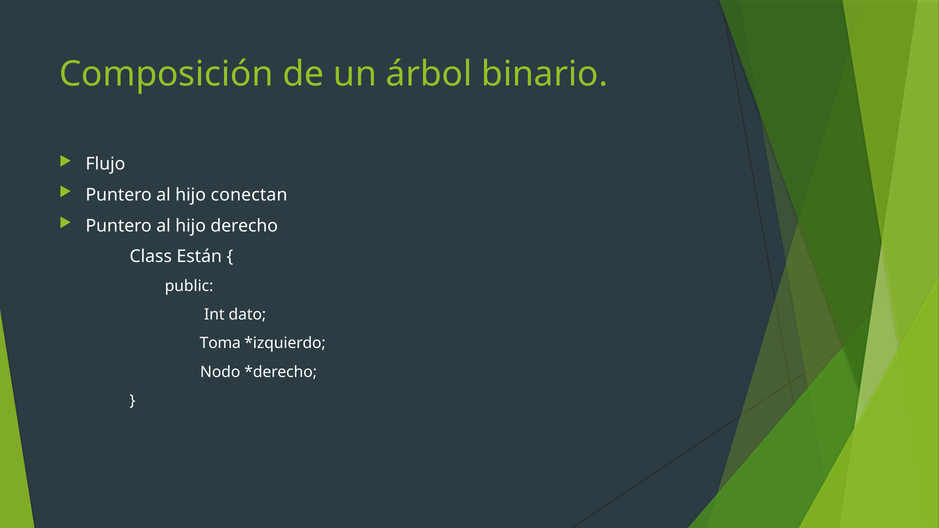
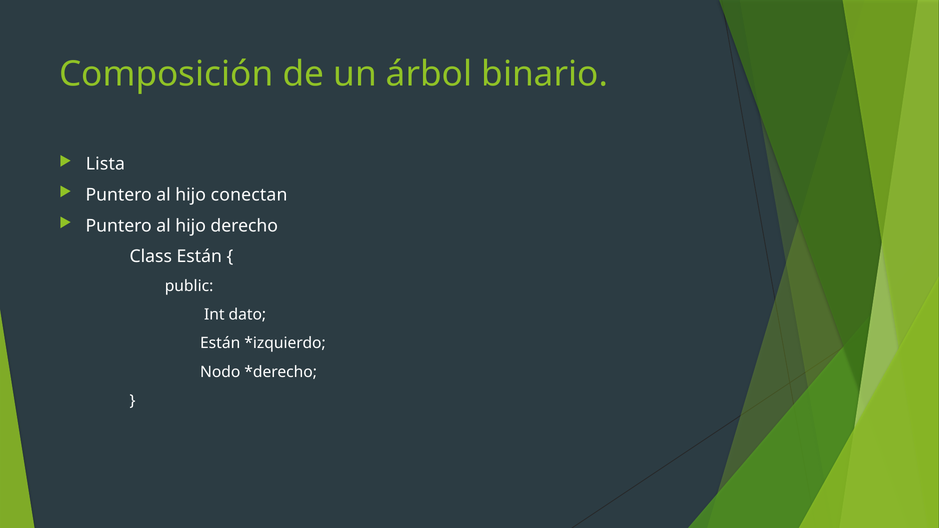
Flujo: Flujo -> Lista (105, 164)
Toma: Toma -> Están (220, 343)
